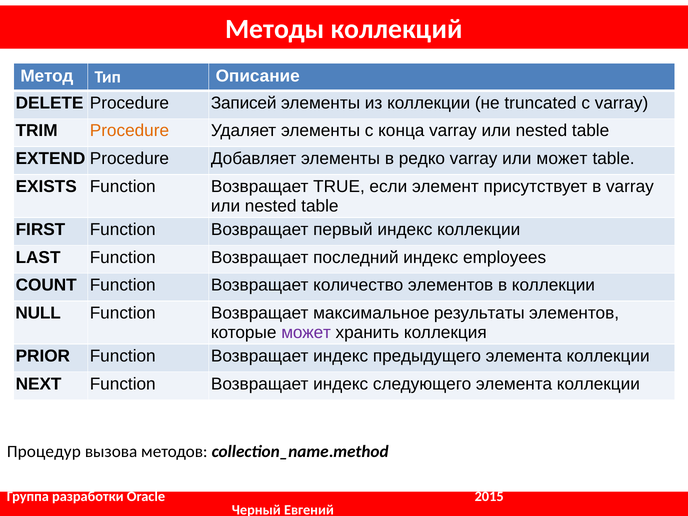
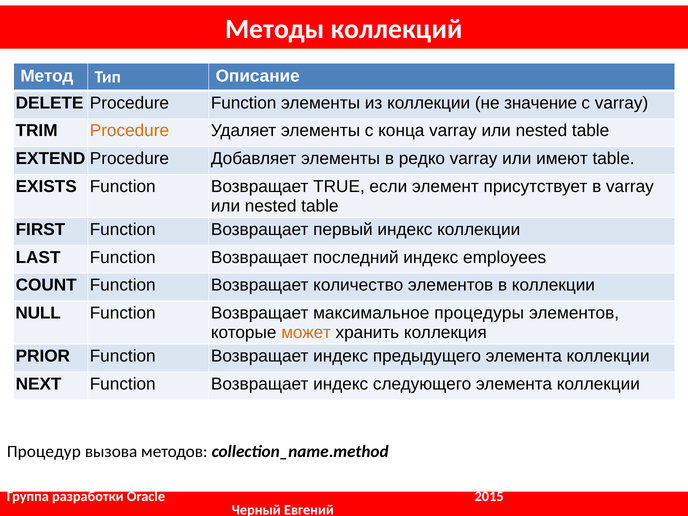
Procedure Записей: Записей -> Function (244, 103)
truncated: truncated -> значение (541, 103)
или может: может -> имеют (562, 159)
результаты: результаты -> процедуры (479, 313)
может colour: purple -> orange (306, 332)
